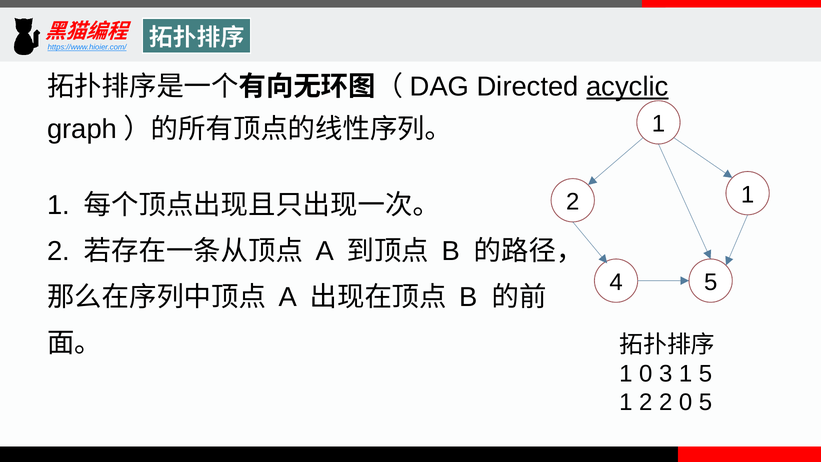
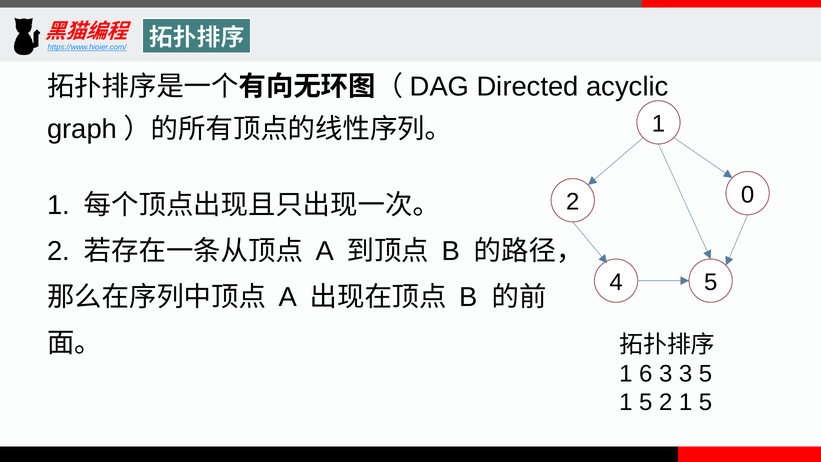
acyclic underline: present -> none (627, 87)
2 1: 1 -> 0 (748, 195)
1 0: 0 -> 6 (646, 374)
3 1: 1 -> 3 (686, 374)
2: 2 -> 5 (646, 402)
2 0: 0 -> 1 (686, 402)
